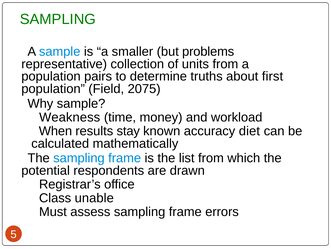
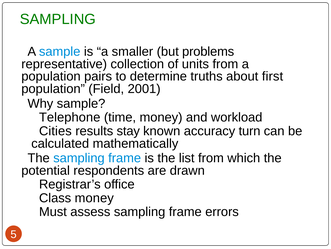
2075: 2075 -> 2001 (144, 89)
Weakness: Weakness -> Telephone (70, 117)
When: When -> Cities (55, 131)
diet: diet -> turn (250, 131)
Class unable: unable -> money (94, 198)
